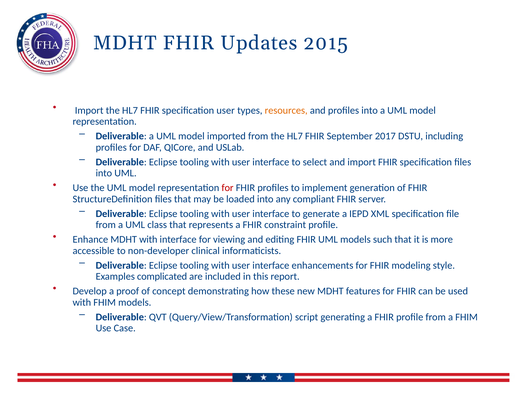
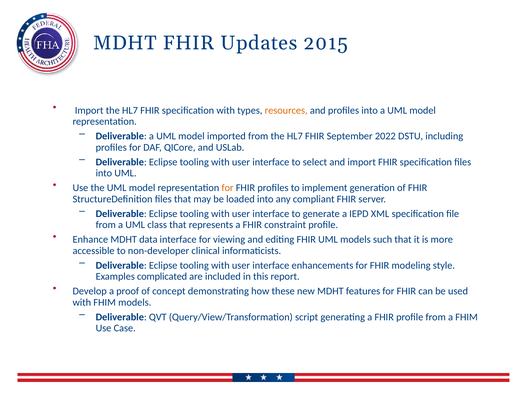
specification user: user -> with (226, 111)
2017: 2017 -> 2022 (385, 136)
for colour: red -> orange (228, 188)
MDHT with: with -> data (148, 240)
